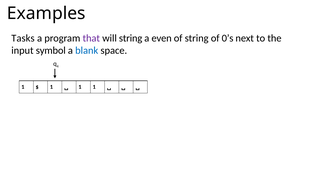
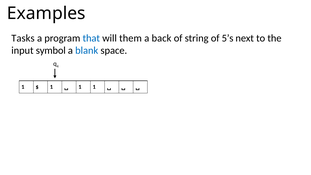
that colour: purple -> blue (91, 38)
will string: string -> them (131, 38)
even: even -> back (162, 38)
0’s: 0’s -> 5’s (228, 38)
